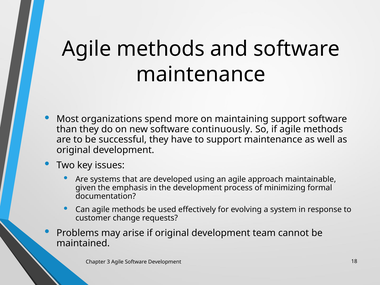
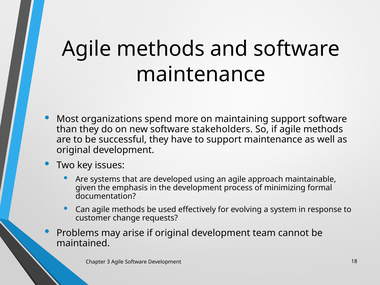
continuously: continuously -> stakeholders (222, 129)
